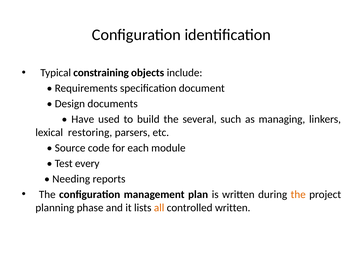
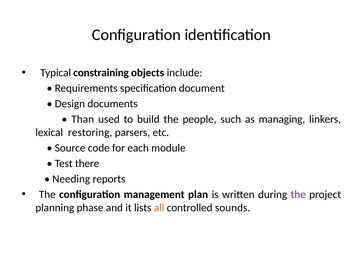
Have: Have -> Than (83, 119)
several: several -> people (200, 119)
every: every -> there (87, 164)
the colour: orange -> purple (298, 195)
controlled written: written -> sounds (233, 208)
